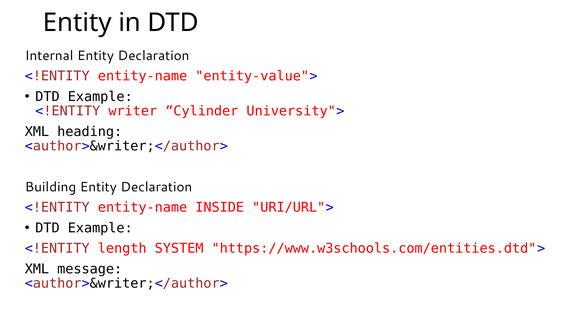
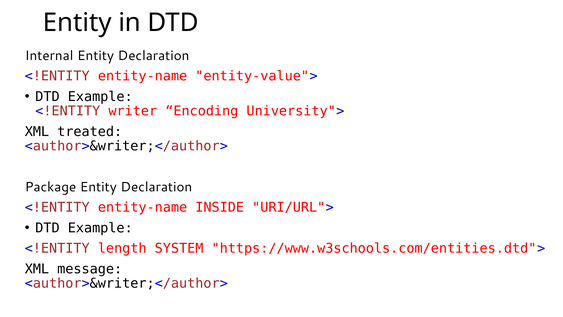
Cylinder: Cylinder -> Encoding (202, 111)
heading: heading -> treated (90, 132)
Building: Building -> Package (51, 187)
